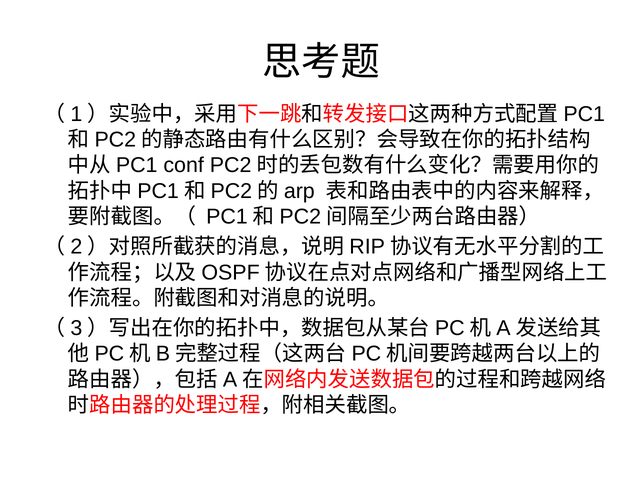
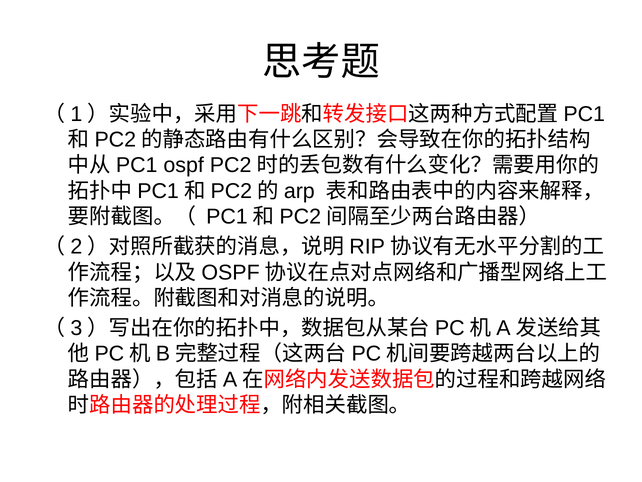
conf: conf -> ospf (184, 165)
